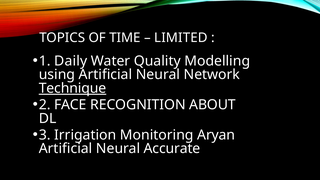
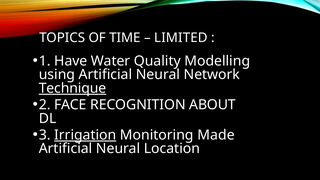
Daily: Daily -> Have (71, 61)
Irrigation underline: none -> present (85, 135)
Aryan: Aryan -> Made (216, 135)
Accurate: Accurate -> Location (172, 149)
